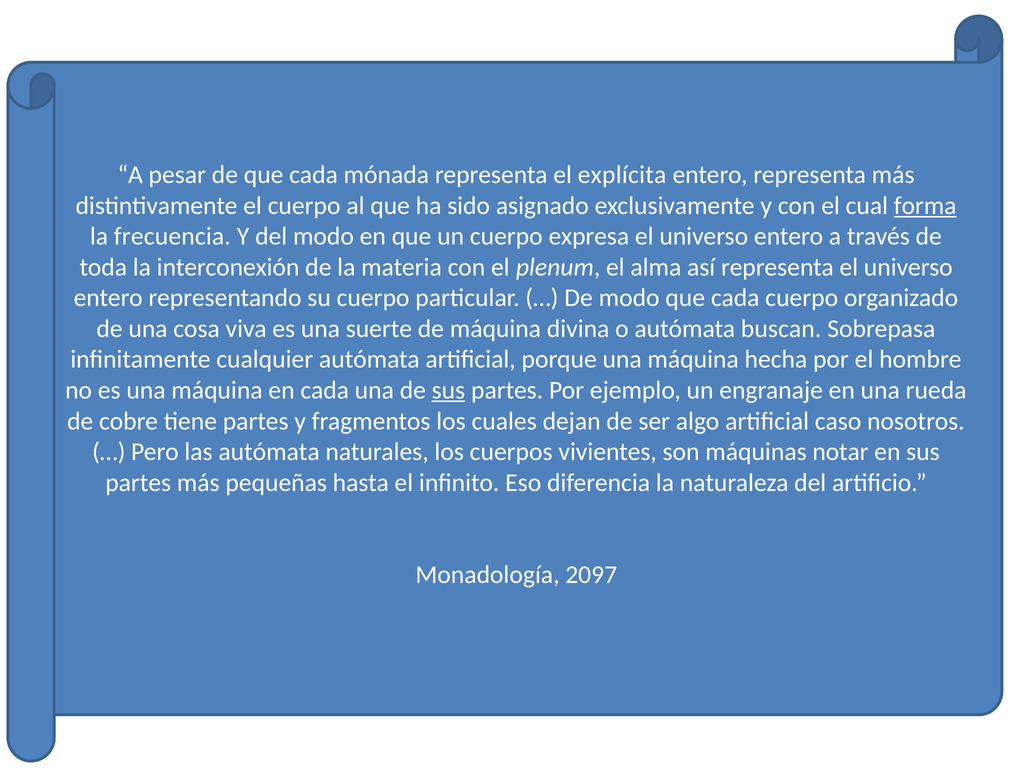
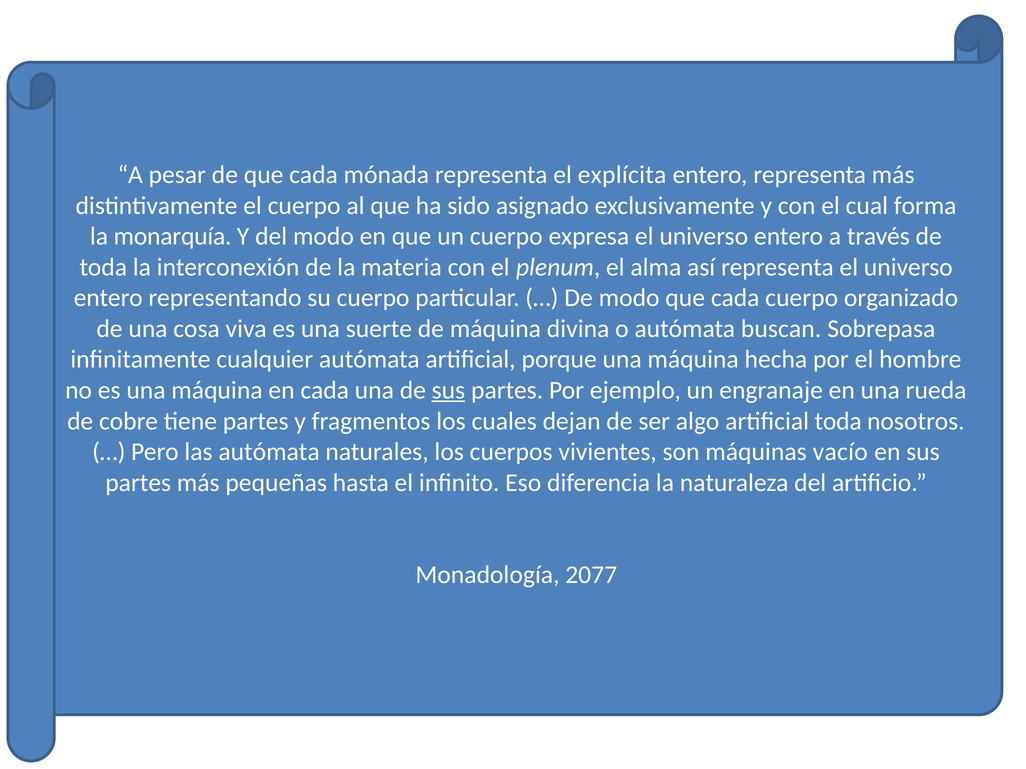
forma underline: present -> none (925, 206)
frecuencia: frecuencia -> monarquía (173, 237)
artificial caso: caso -> toda (838, 421)
notar: notar -> vacío (840, 452)
2097: 2097 -> 2077 (591, 575)
